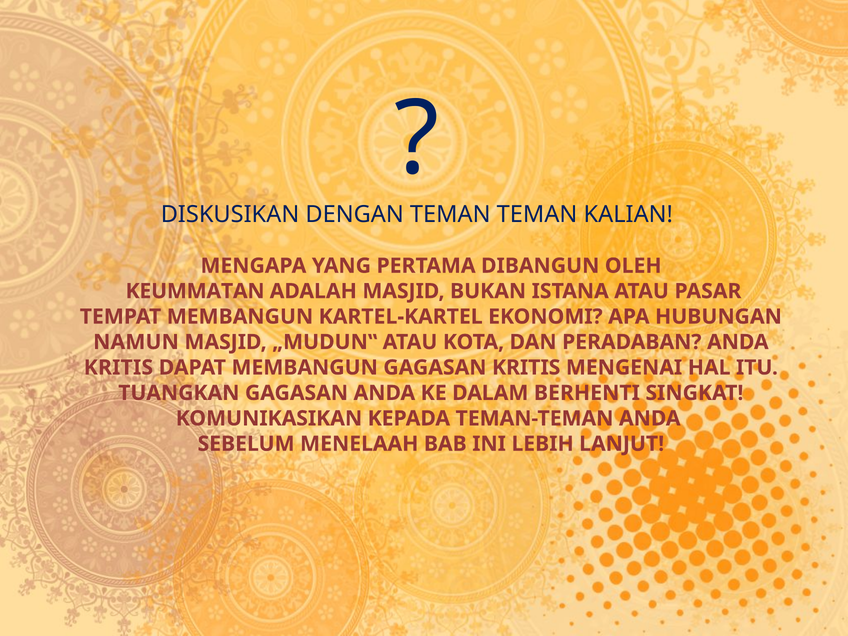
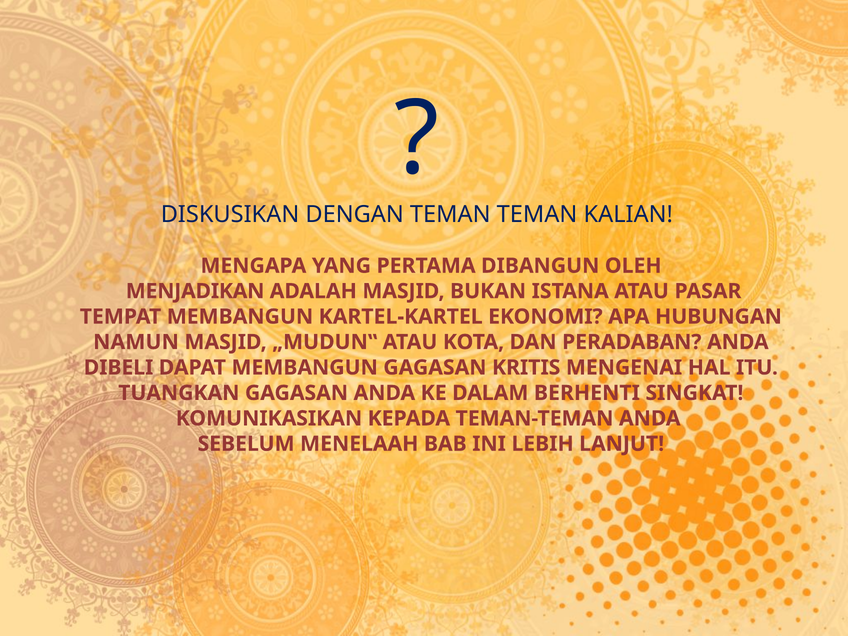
KEUMMATAN: KEUMMATAN -> MENJADIKAN (195, 291)
KRITIS: KRITIS -> DIBELI (119, 368)
